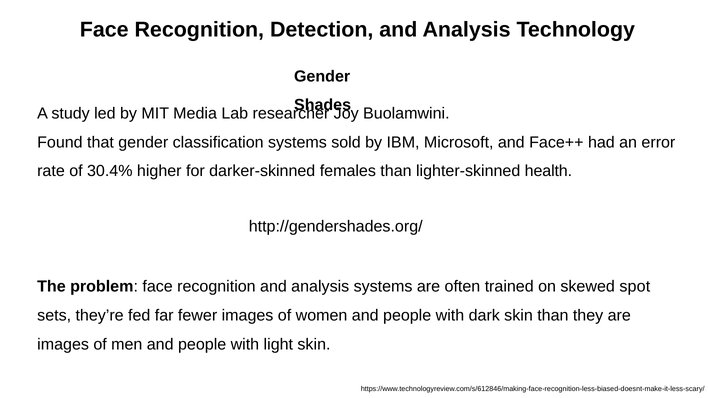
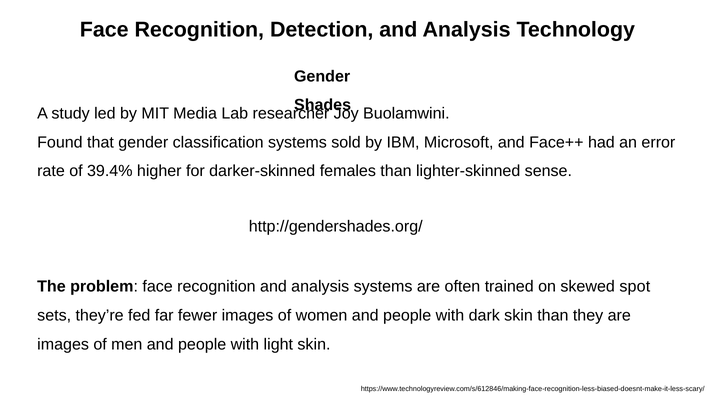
30.4%: 30.4% -> 39.4% (110, 171)
health: health -> sense (548, 171)
